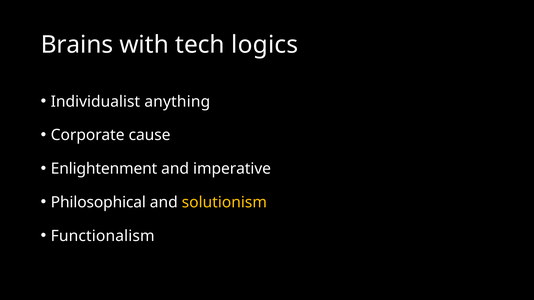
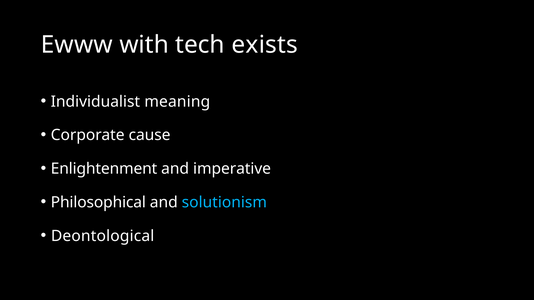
Brains: Brains -> Ewww (77, 45)
logics: logics -> exists (265, 45)
anything: anything -> meaning (177, 102)
solutionism colour: yellow -> light blue (224, 203)
Functionalism: Functionalism -> Deontological (103, 236)
